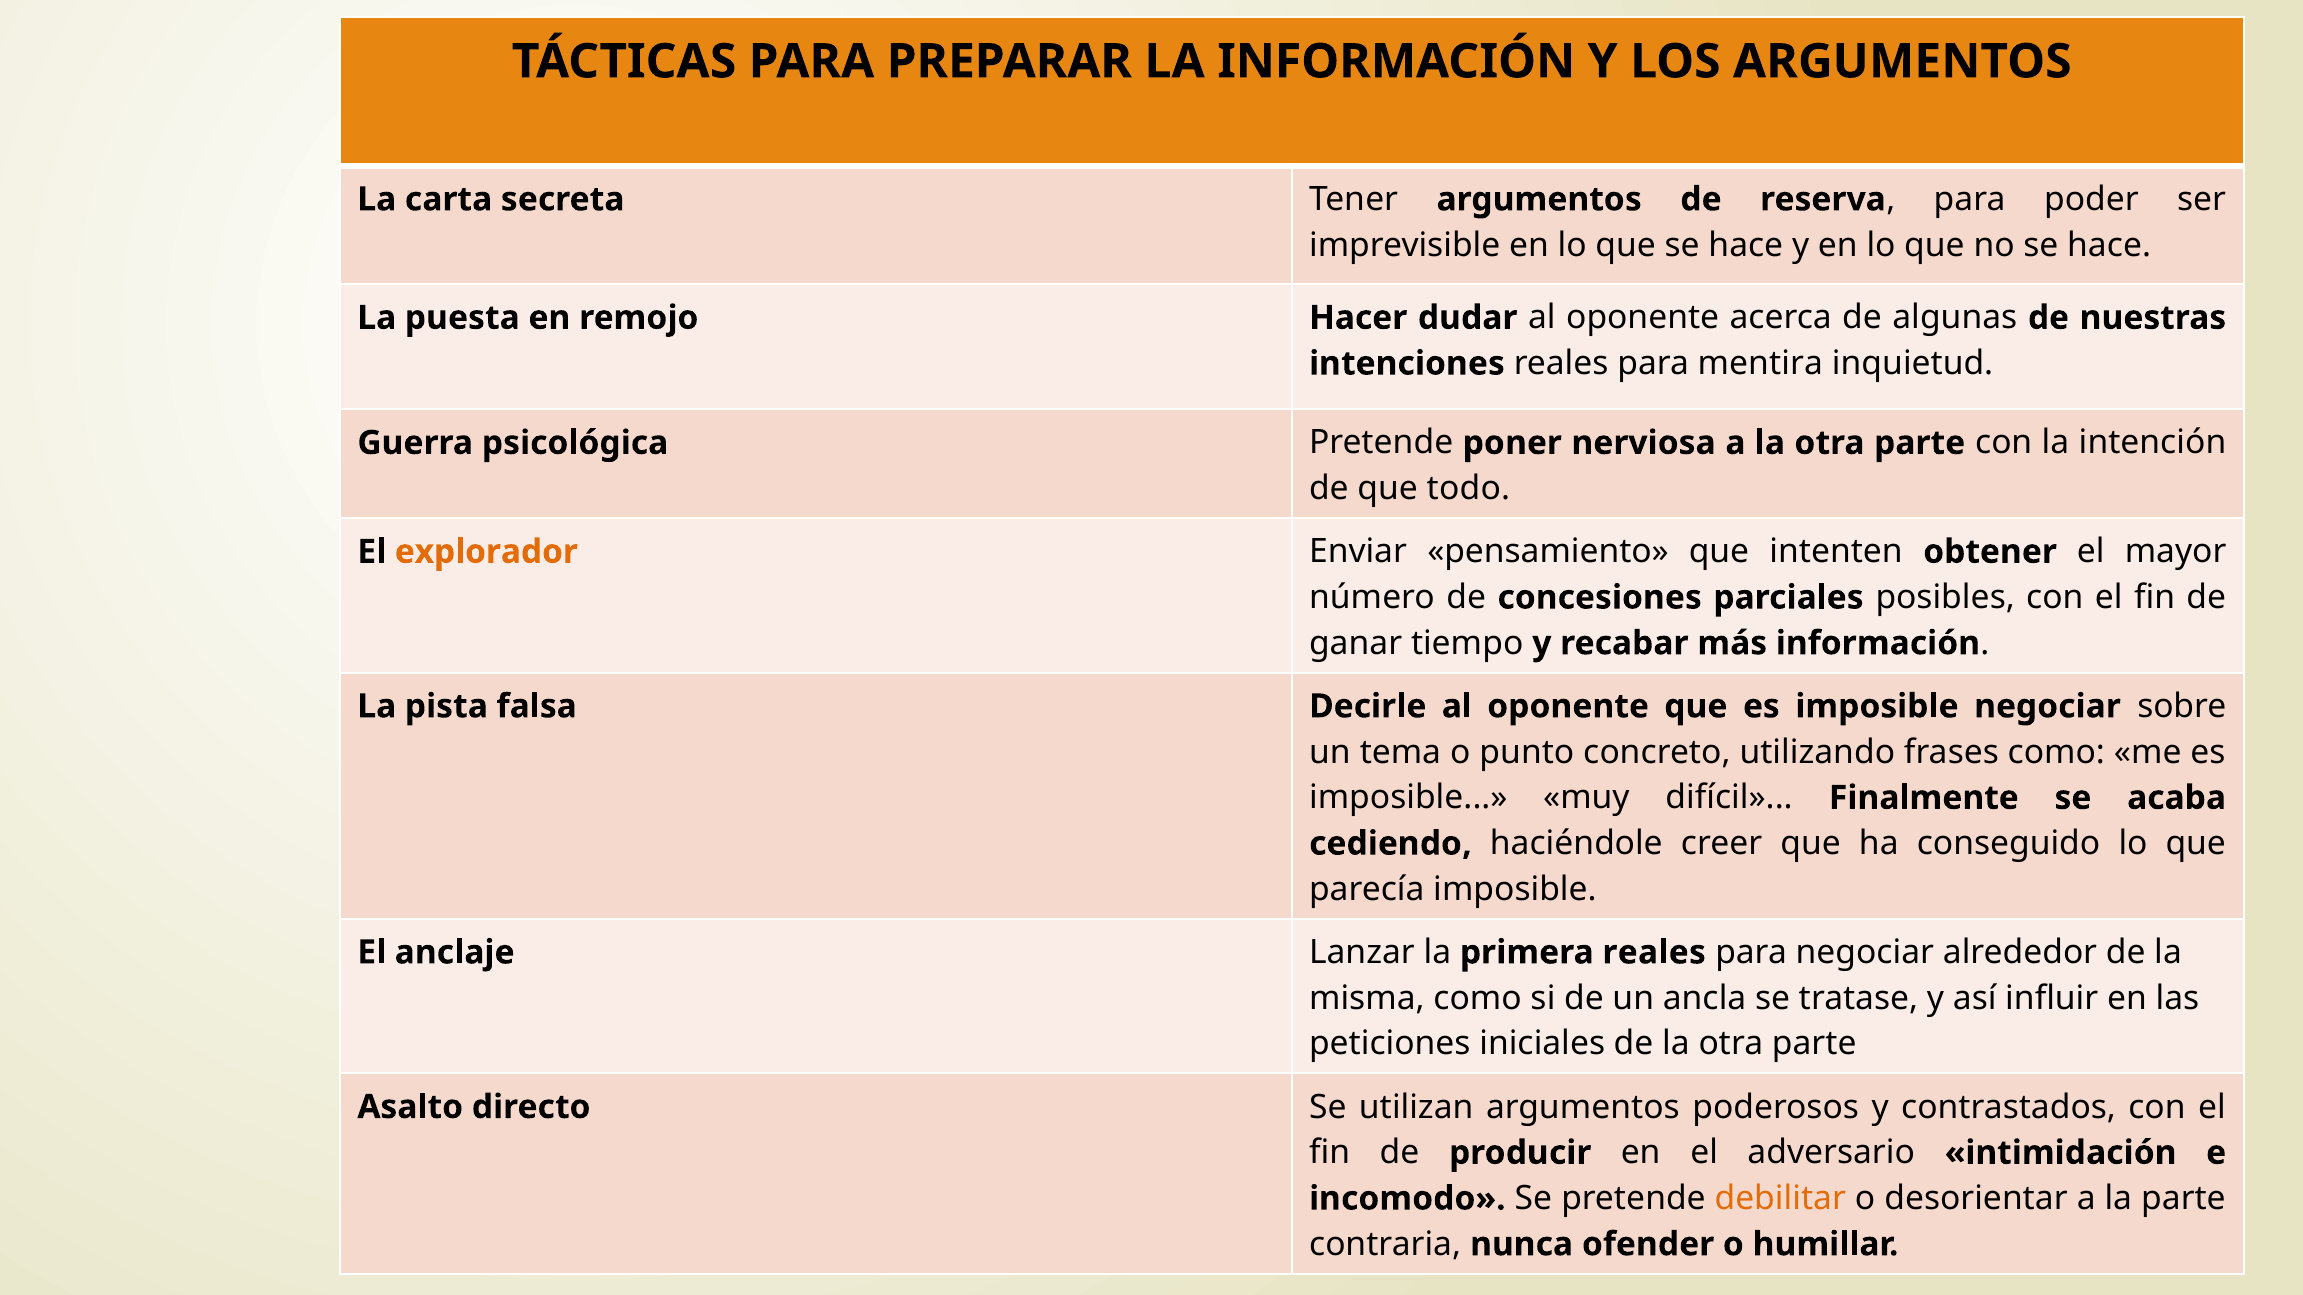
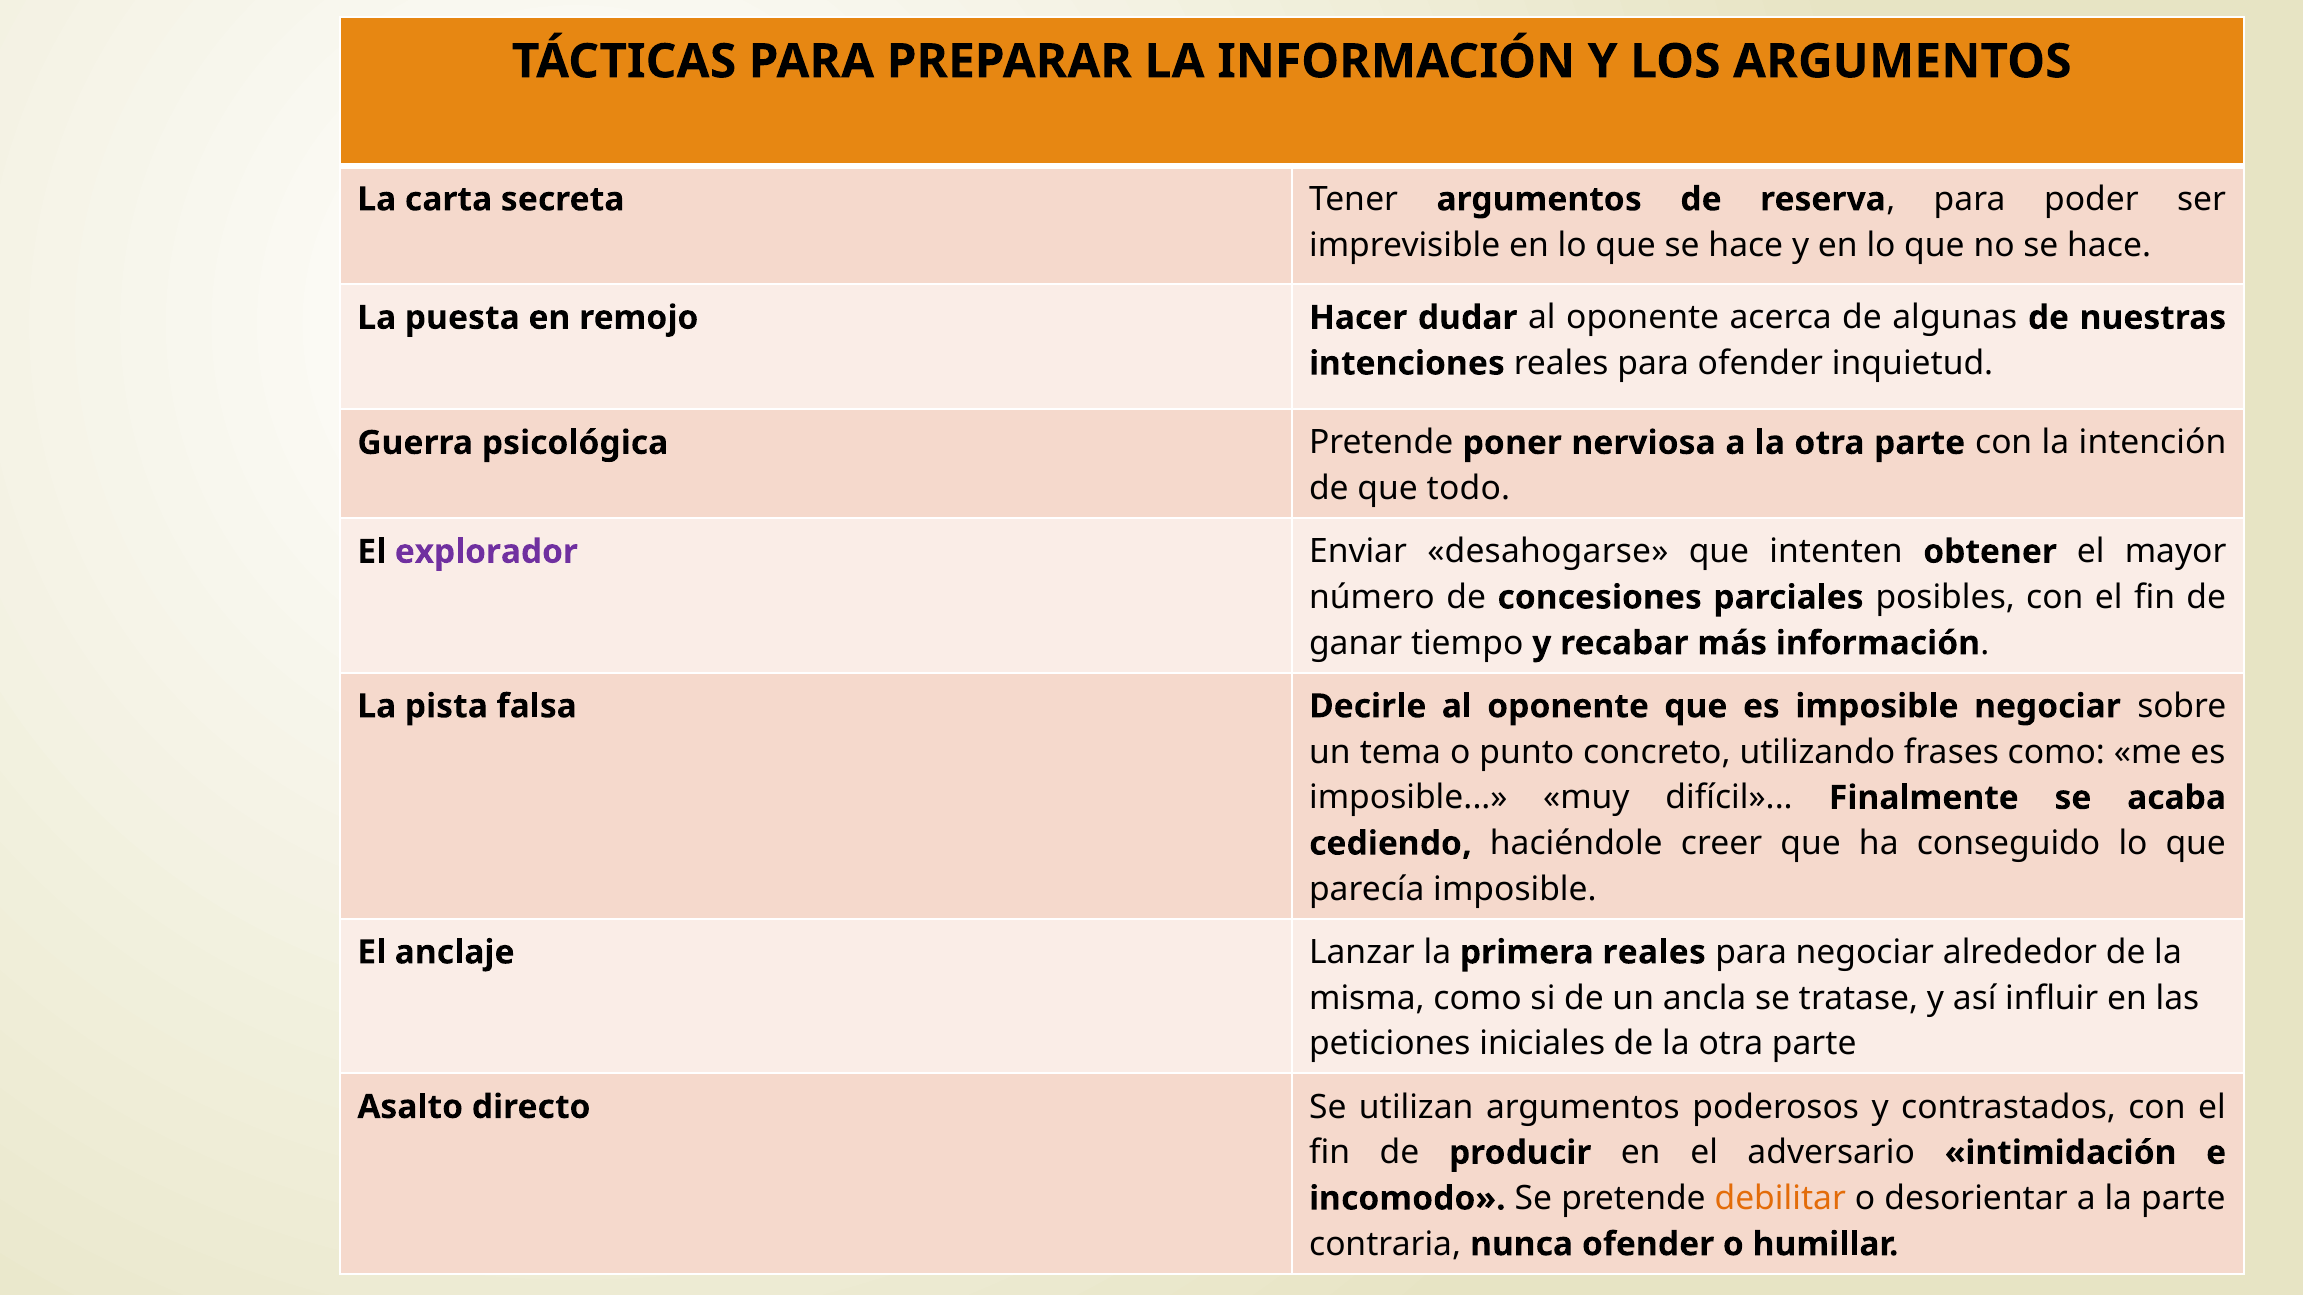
para mentira: mentira -> ofender (1760, 364)
explorador colour: orange -> purple (486, 552)
pensamiento: pensamiento -> desahogarse (1548, 552)
